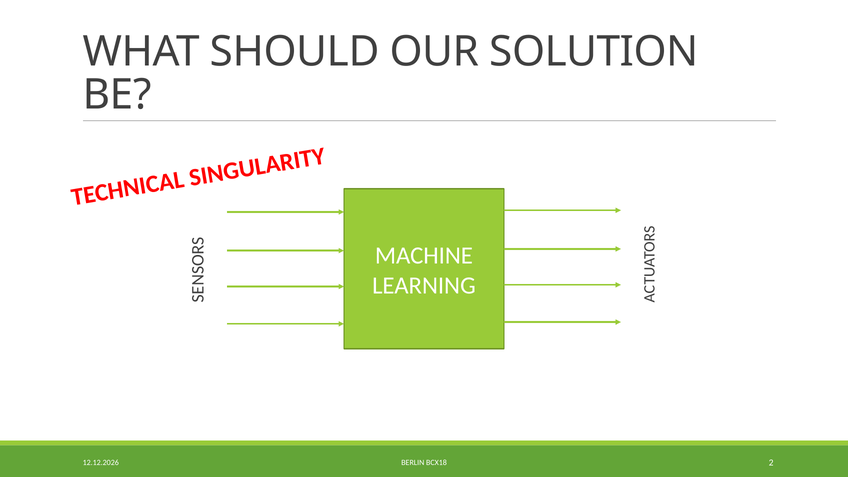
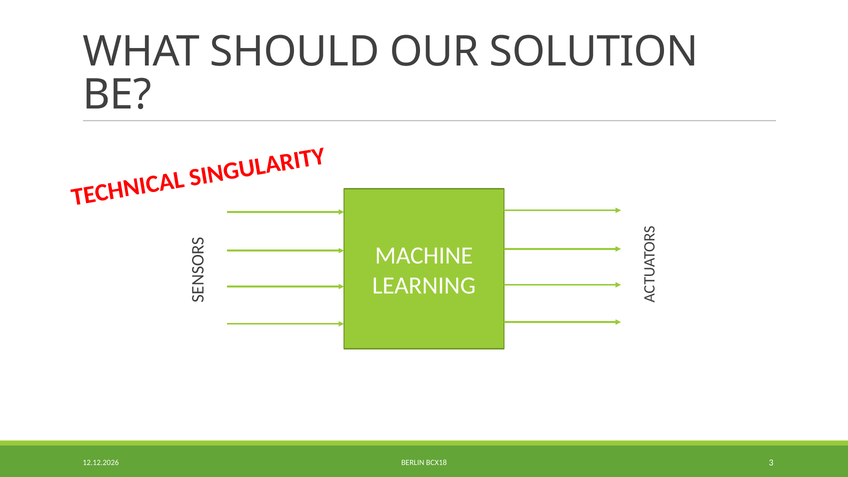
2: 2 -> 3 (771, 463)
